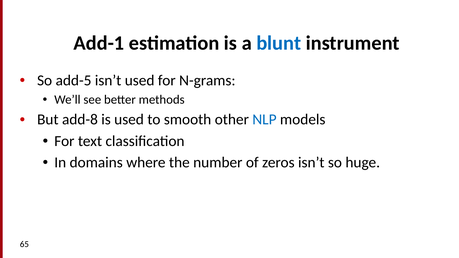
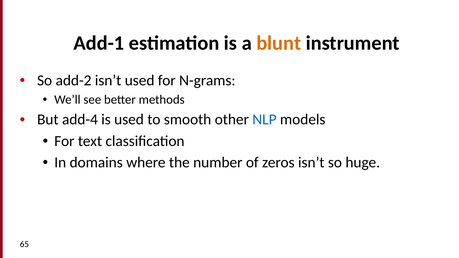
blunt colour: blue -> orange (279, 43)
add-5: add-5 -> add-2 (74, 80)
add-8: add-8 -> add-4 (80, 120)
